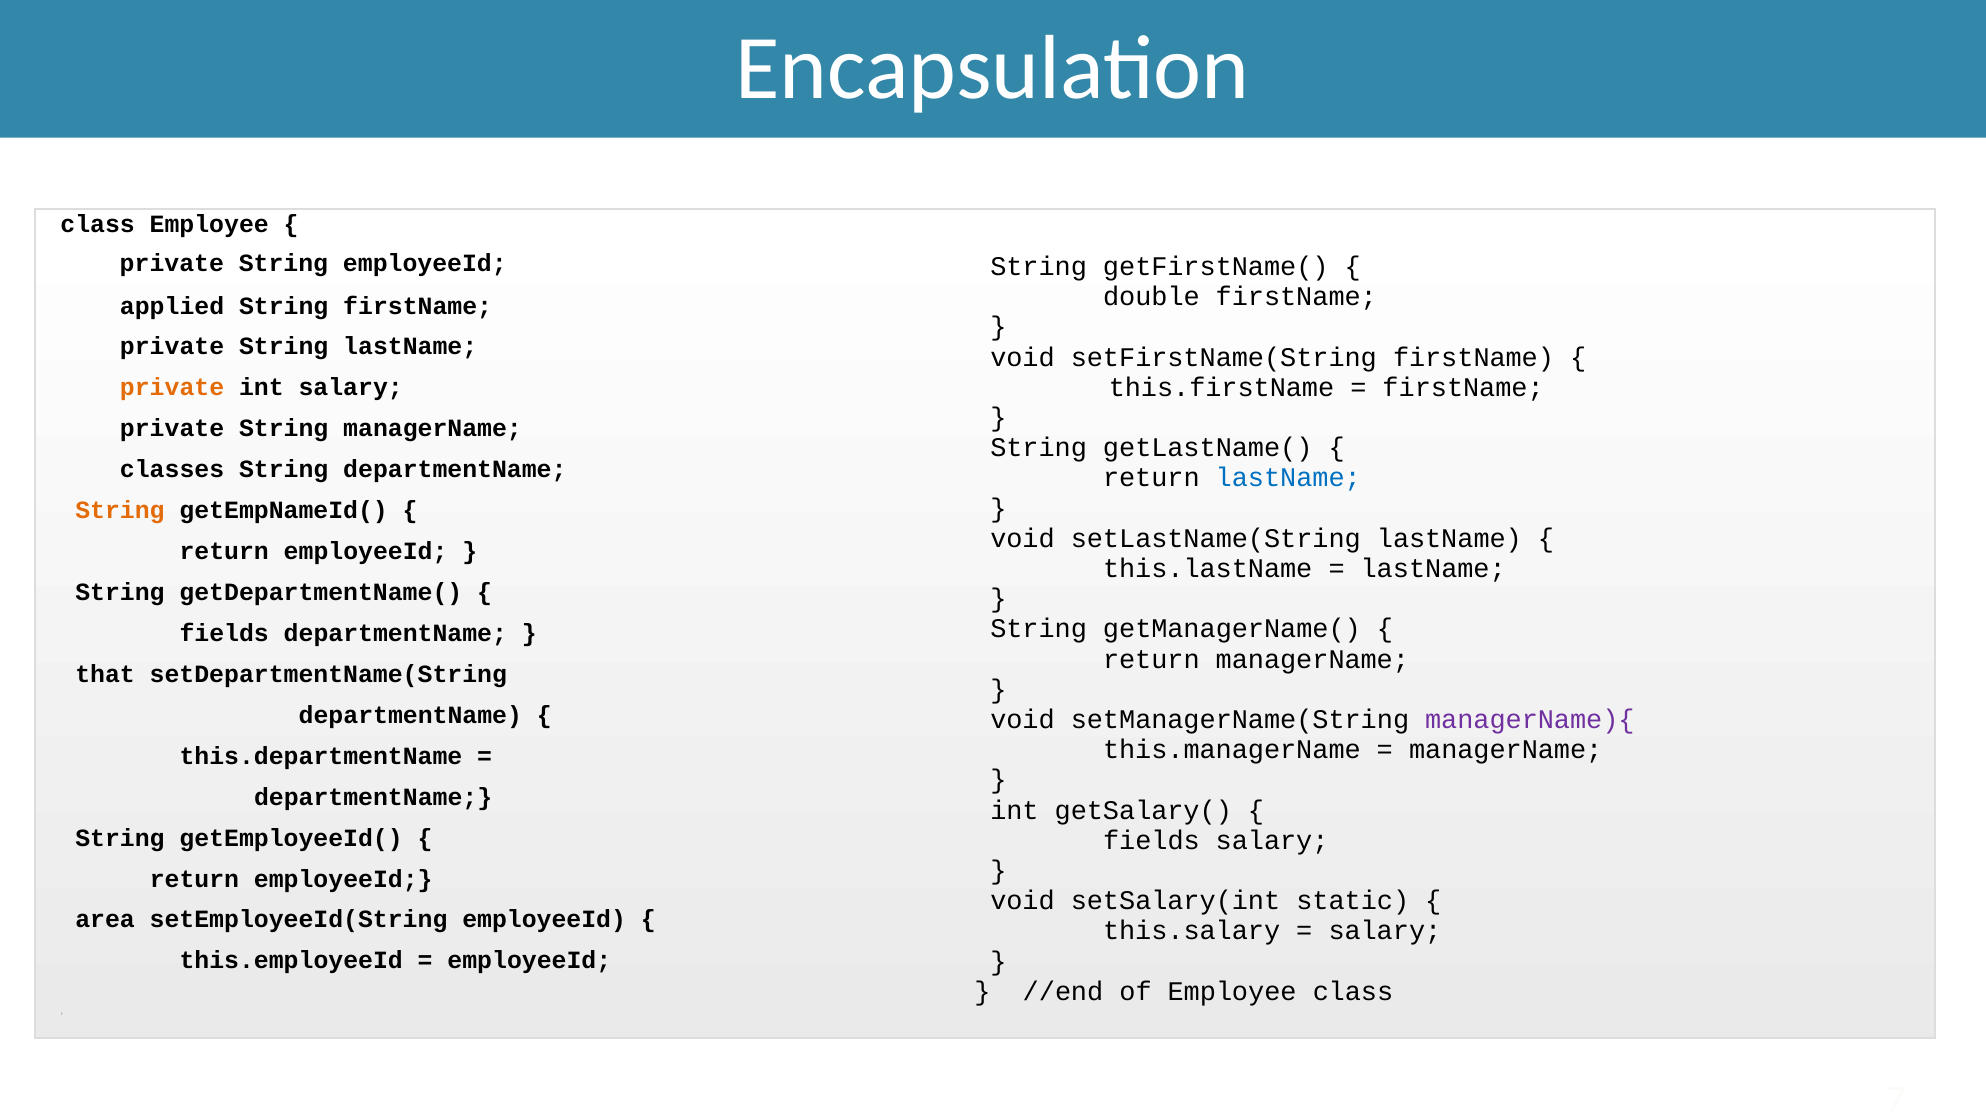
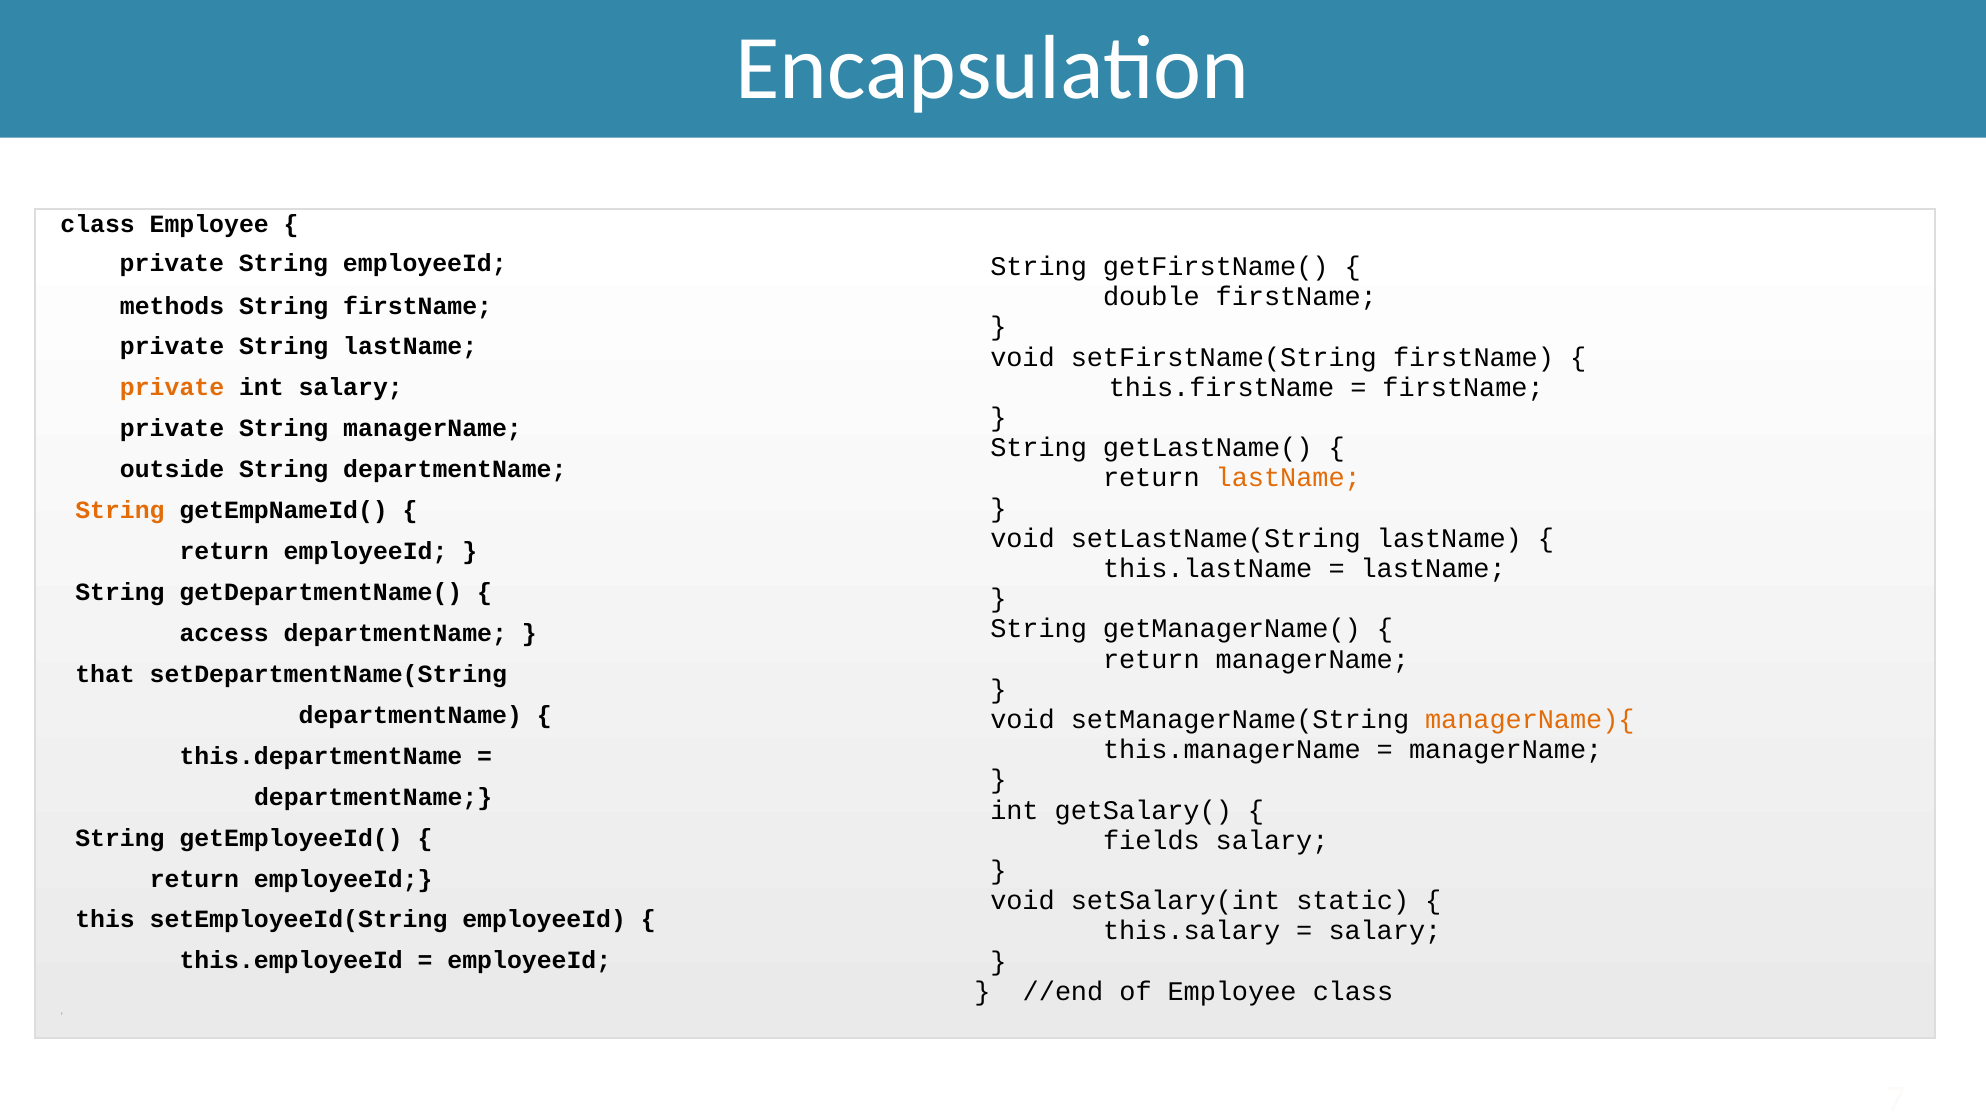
applied: applied -> methods (172, 306)
classes: classes -> outside (172, 470)
lastName colour: blue -> orange (1288, 478)
fields: fields -> access (224, 633)
managerName){ colour: purple -> orange (1530, 720)
area: area -> this (105, 920)
